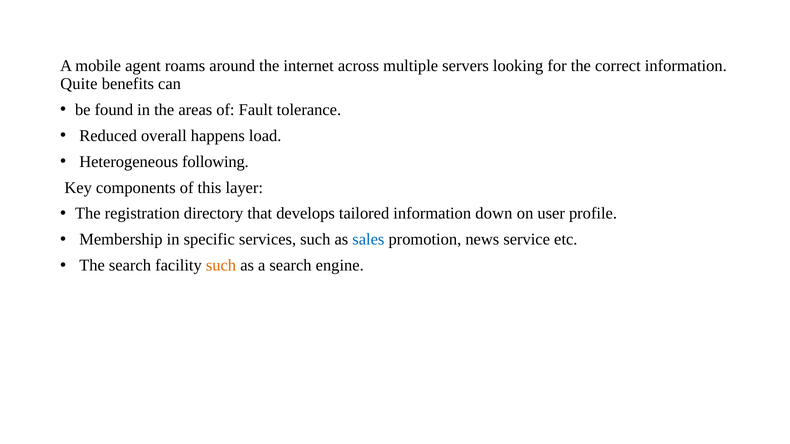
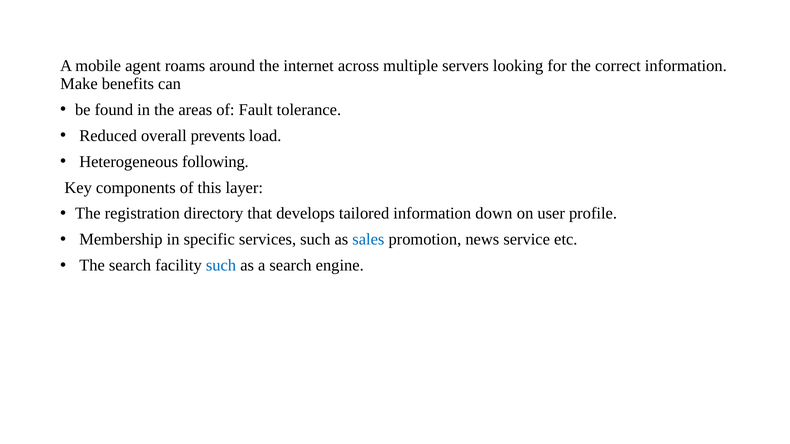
Quite: Quite -> Make (79, 84)
happens: happens -> prevents (218, 136)
such colour: orange -> blue (221, 266)
